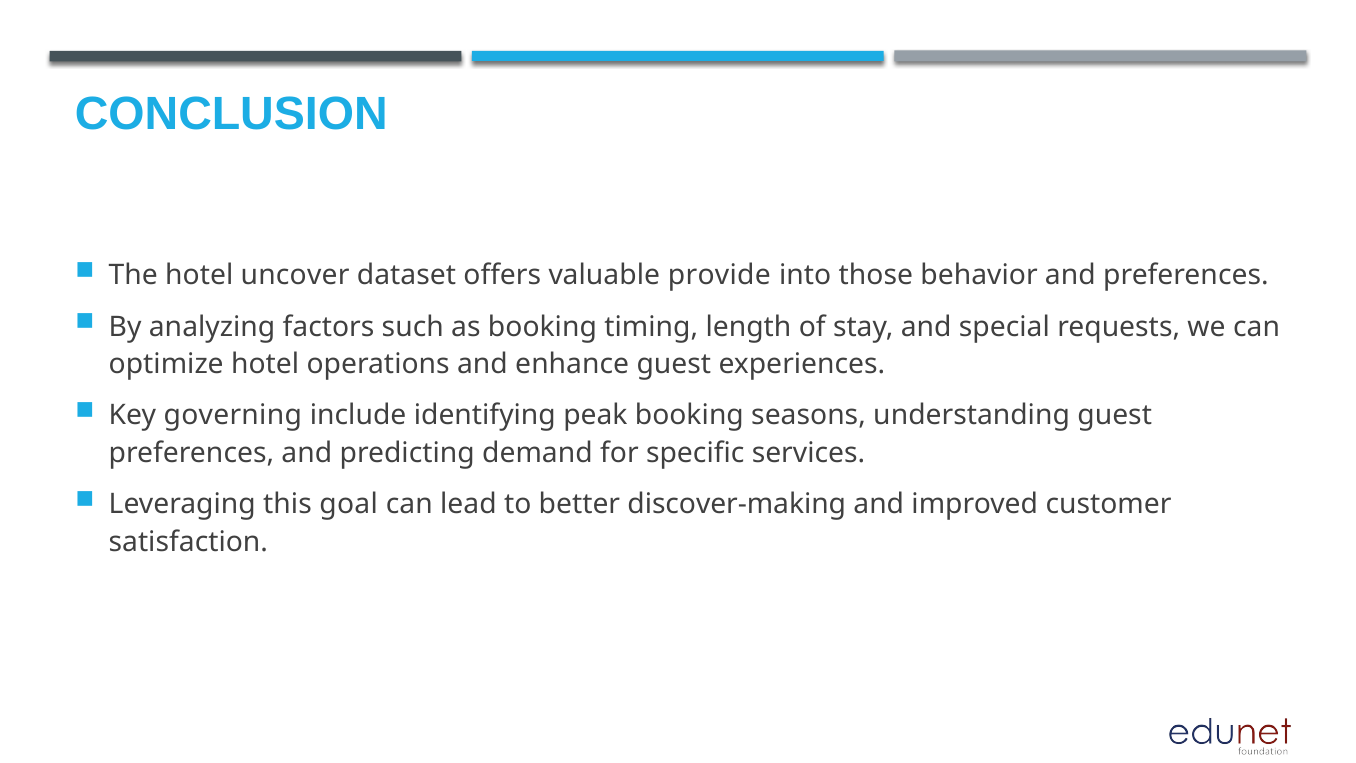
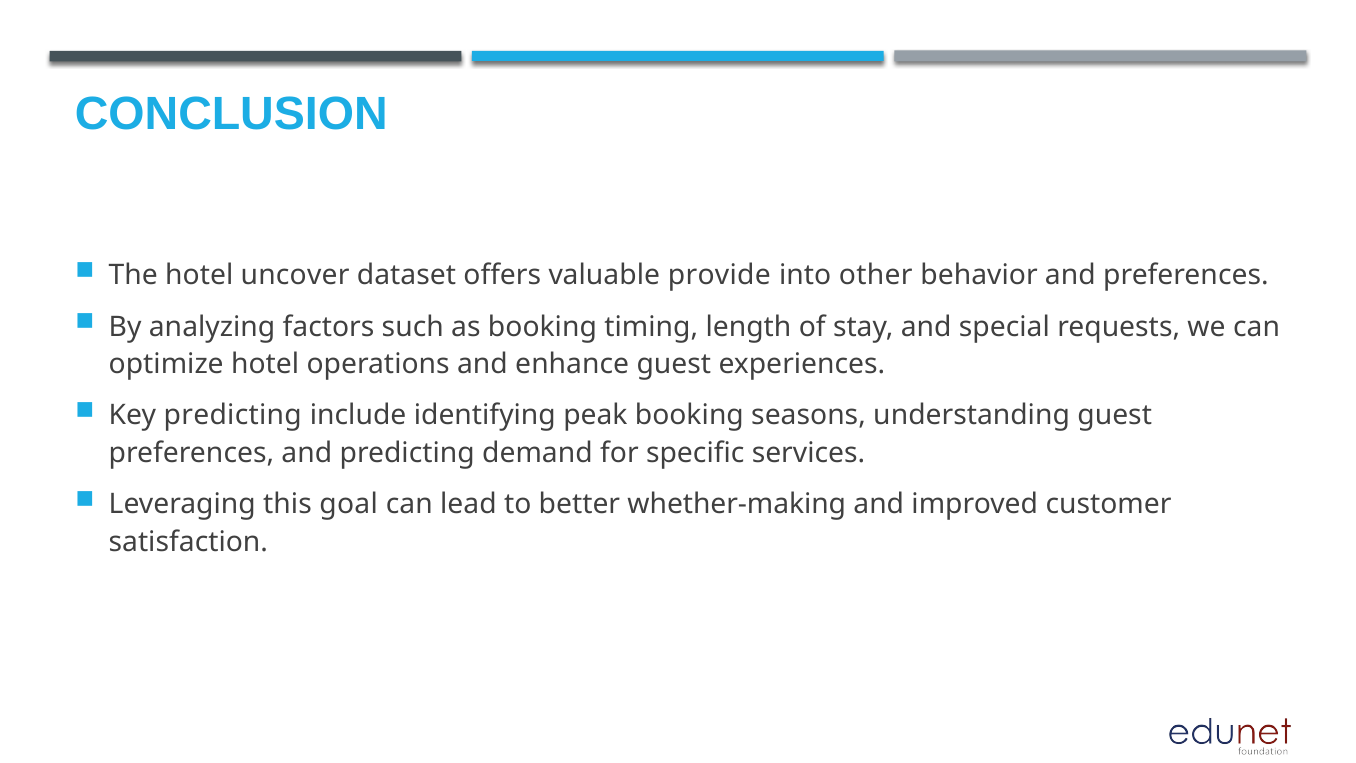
those: those -> other (876, 275)
Key governing: governing -> predicting (233, 415)
discover-making: discover-making -> whether-making (737, 504)
